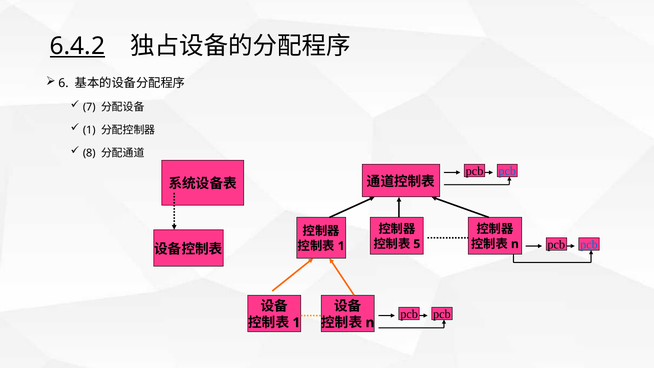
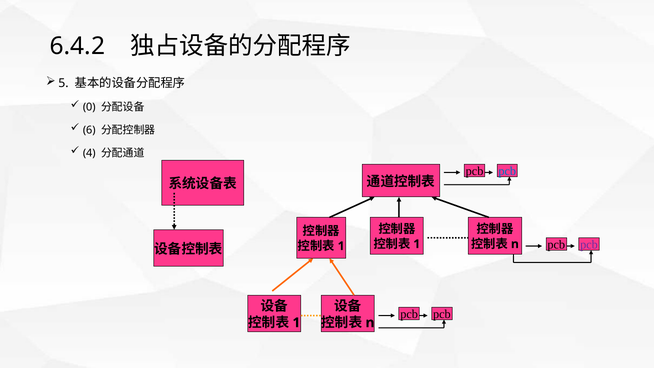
6.4.2 underline: present -> none (77, 46)
6: 6 -> 5 (63, 83)
7: 7 -> 0 (89, 107)
1: 1 -> 6 (89, 130)
8: 8 -> 4 (89, 153)
pcb colour: blue -> purple (589, 245)
5: 5 -> 1 (417, 244)
